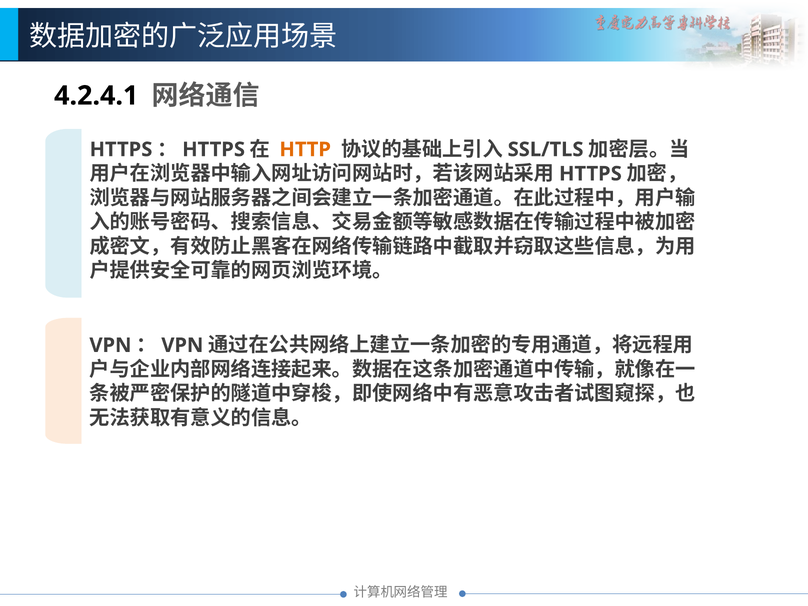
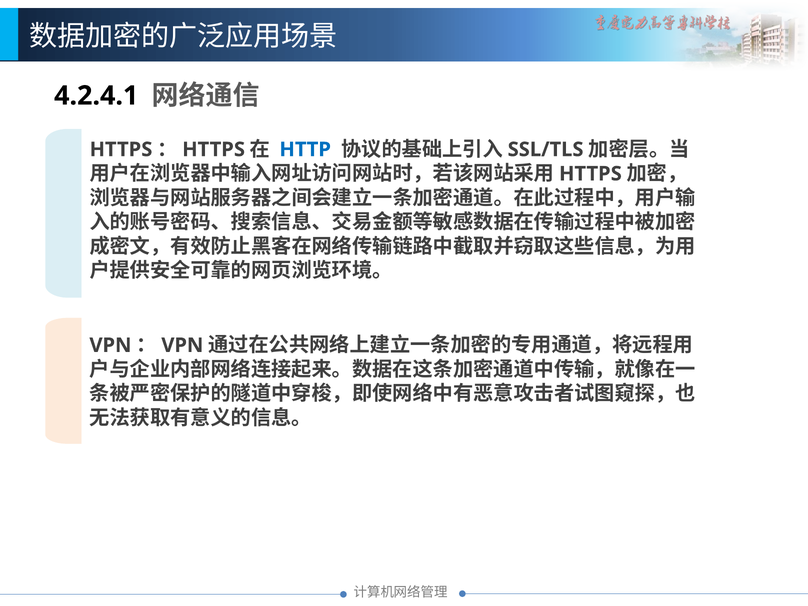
HTTP colour: orange -> blue (305, 149)
